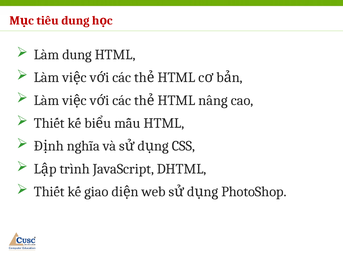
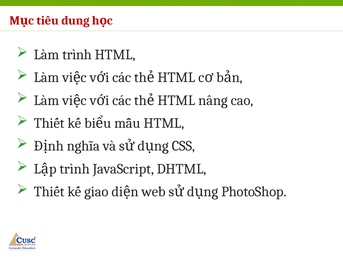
Làm dung: dung -> trình (77, 55)
